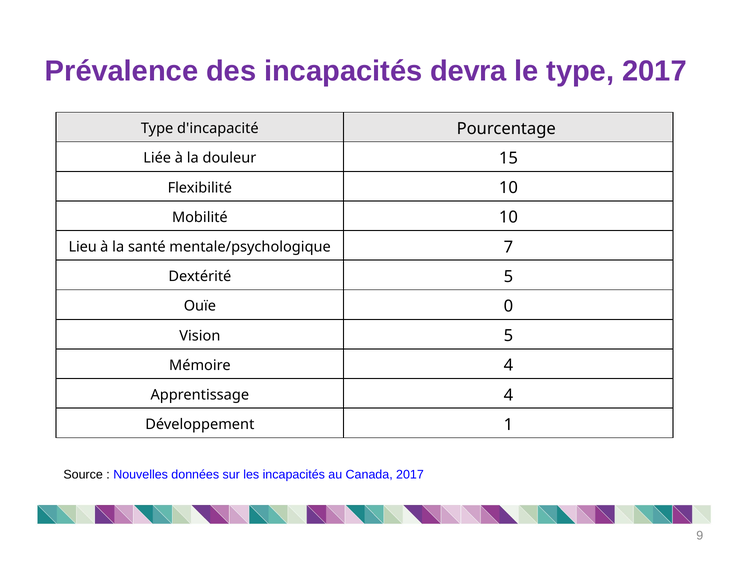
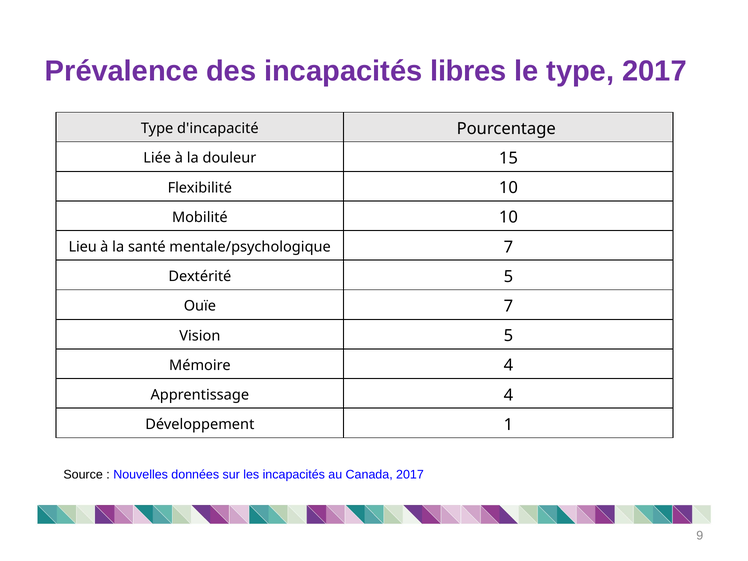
devra: devra -> libres (468, 71)
Ouïe 0: 0 -> 7 (508, 306)
